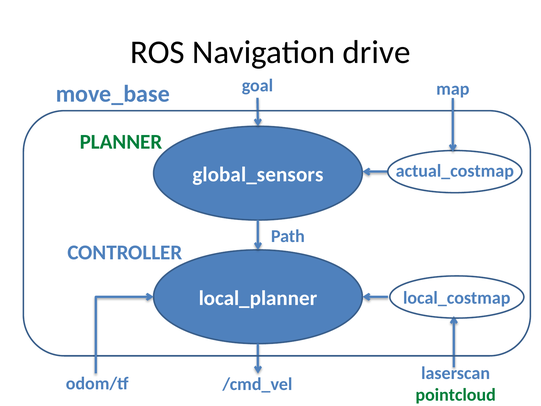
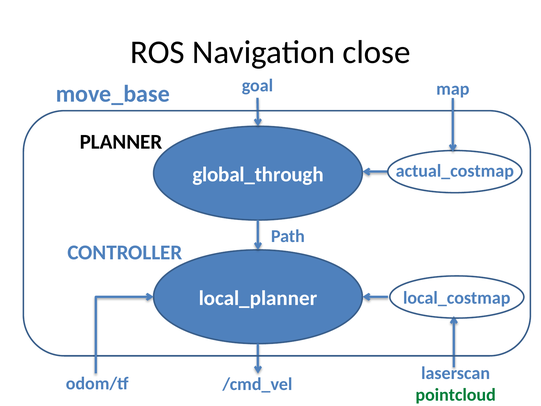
drive: drive -> close (377, 52)
PLANNER colour: green -> black (121, 142)
global_sensors: global_sensors -> global_through (258, 174)
